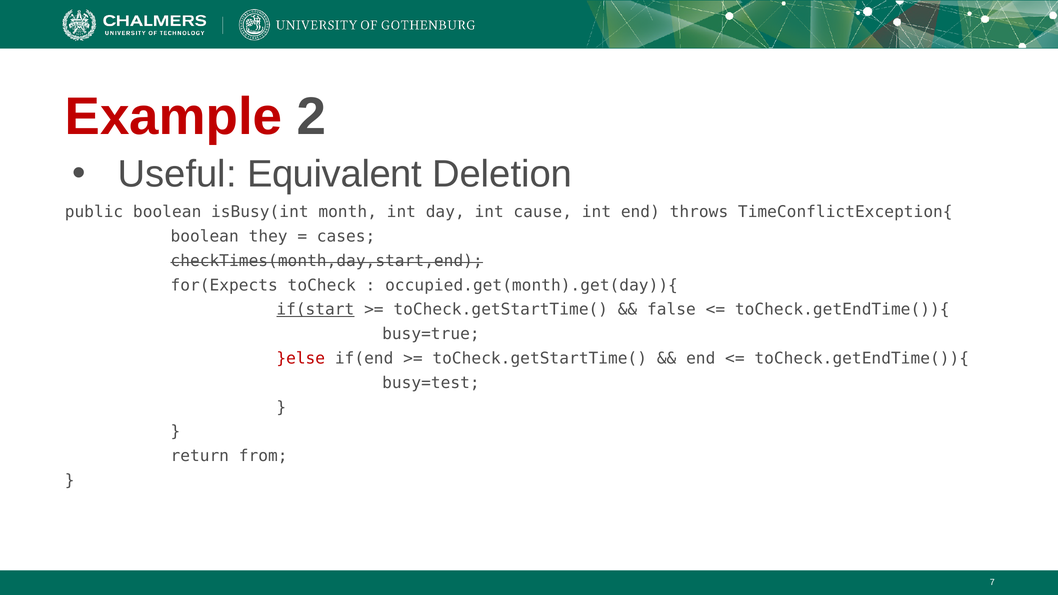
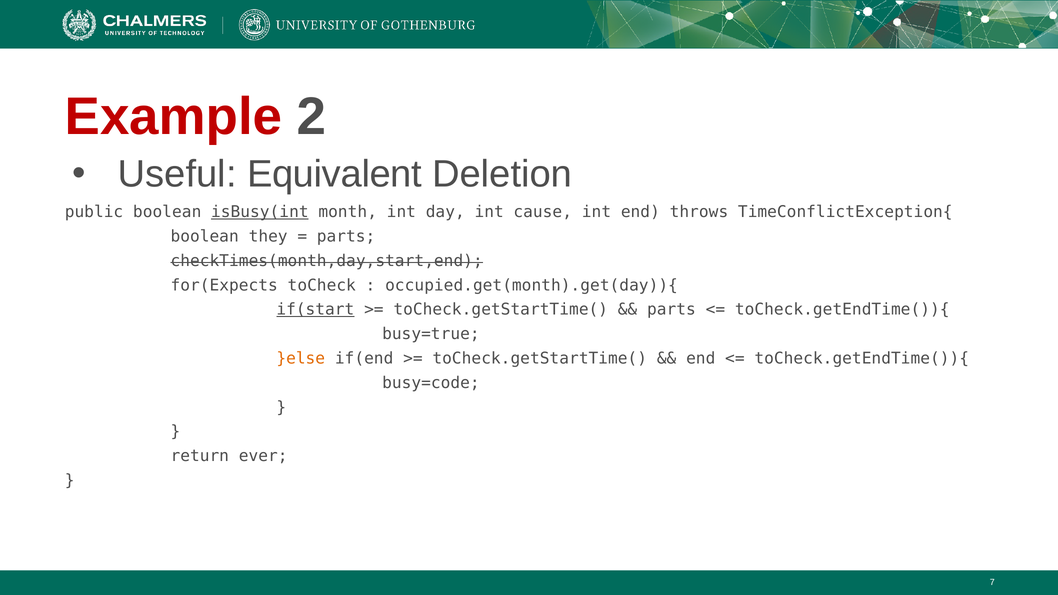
isBusy(int underline: none -> present (260, 212)
cases: cases -> parts (346, 236)
false: false -> parts (671, 310)
}else colour: red -> orange (301, 358)
busy=test: busy=test -> busy=code (431, 383)
from: from -> ever (263, 456)
